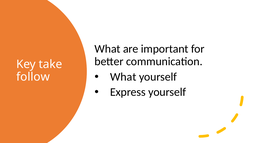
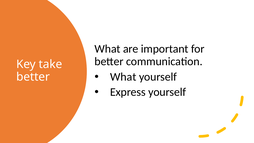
follow: follow -> better (33, 77)
